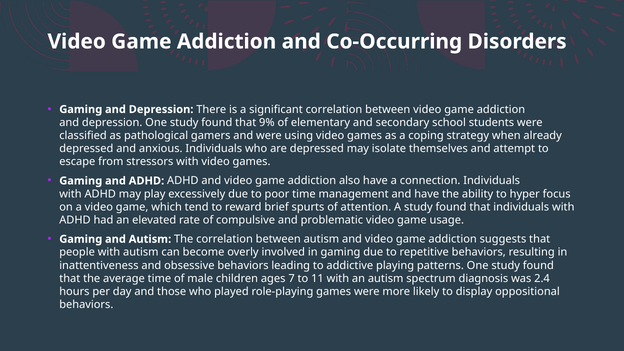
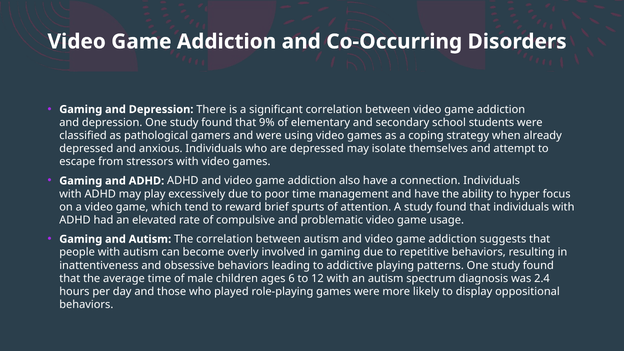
7: 7 -> 6 (292, 278)
11: 11 -> 12 (317, 278)
